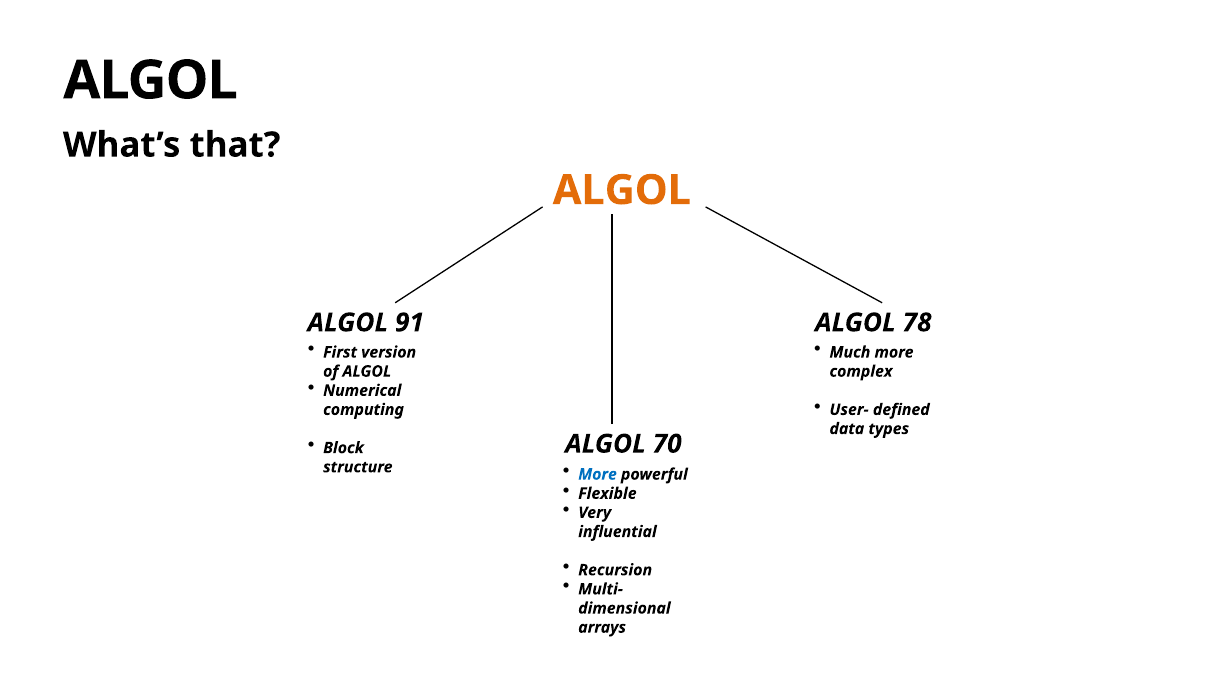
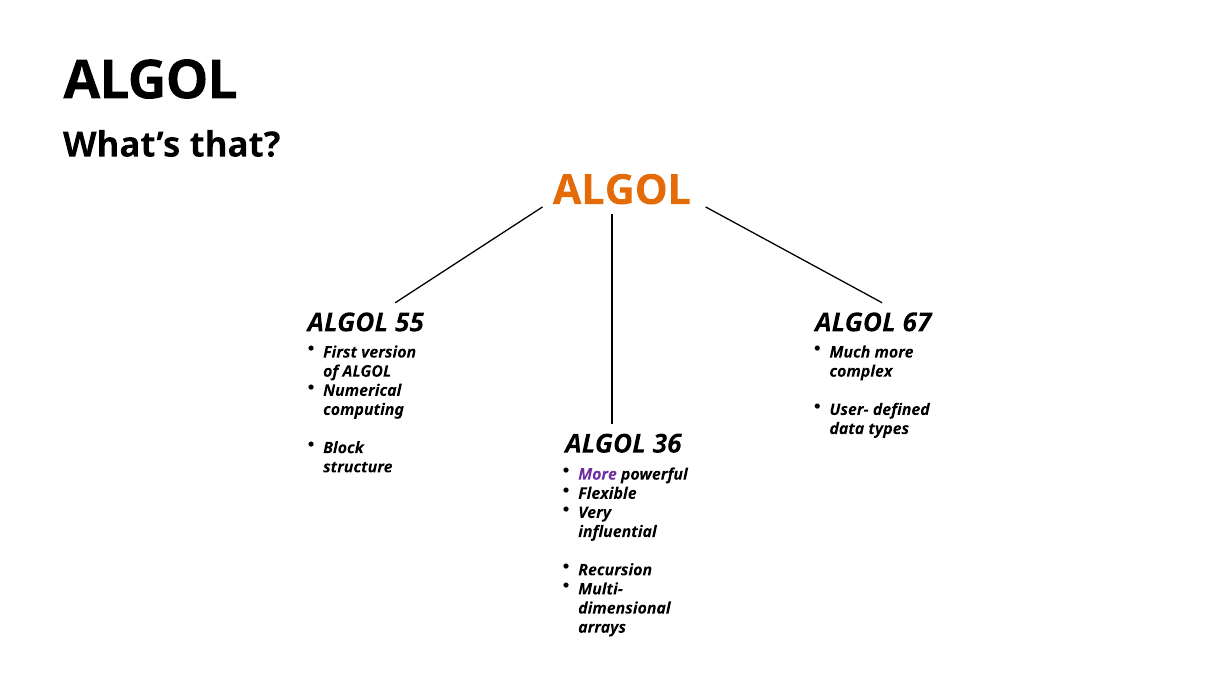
91: 91 -> 55 (409, 322)
78: 78 -> 67 (917, 322)
70: 70 -> 36 (667, 444)
More colour: blue -> purple (598, 474)
